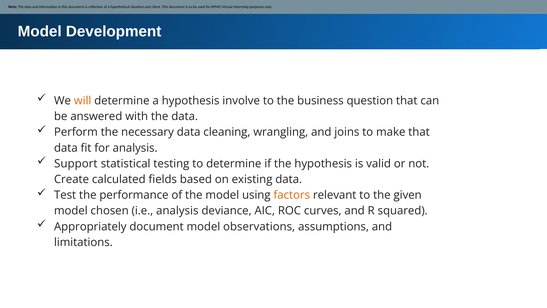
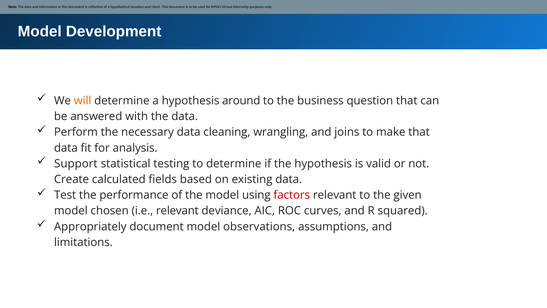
involve: involve -> around (241, 101)
factors colour: orange -> red (292, 195)
i.e analysis: analysis -> relevant (177, 211)
